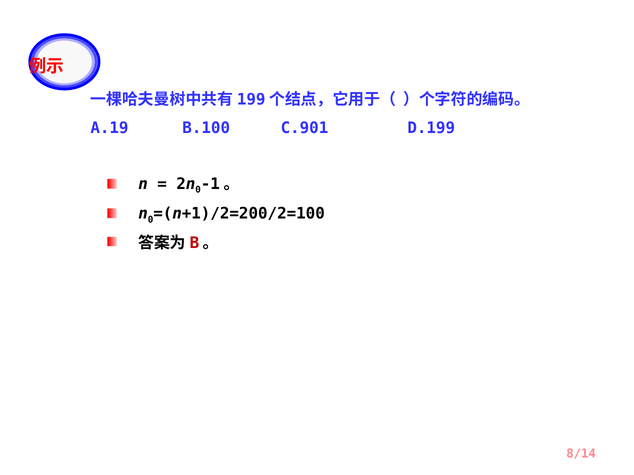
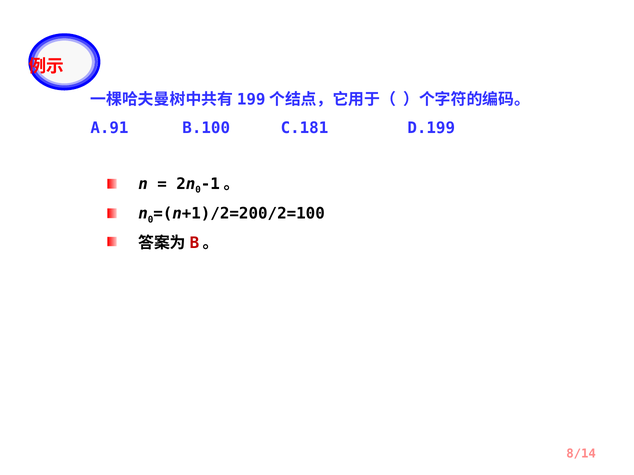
A.19: A.19 -> A.91 (109, 128)
C.901: C.901 -> C.181 (304, 128)
